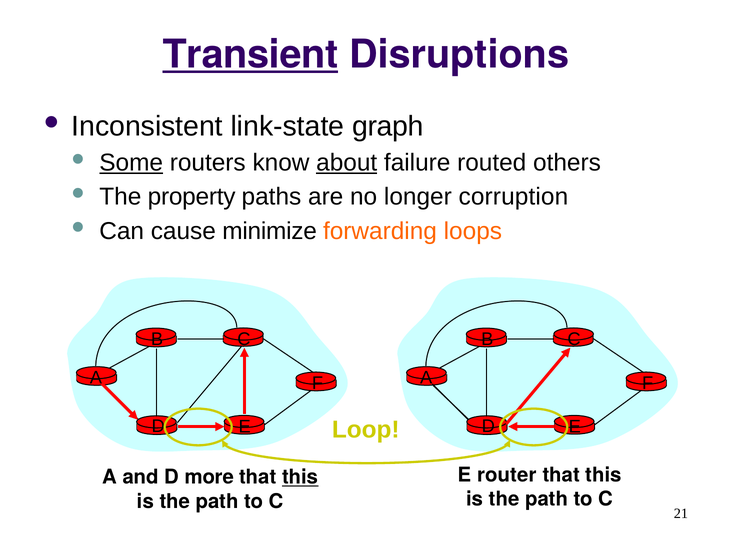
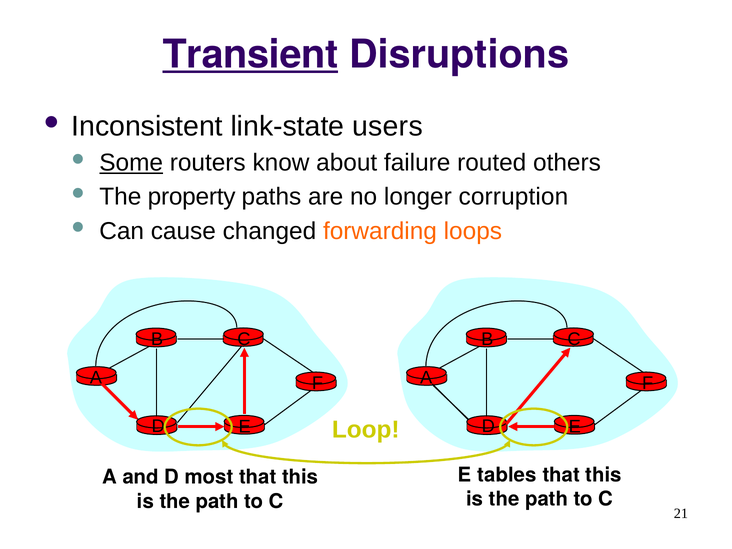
graph: graph -> users (388, 126)
about underline: present -> none (347, 163)
minimize: minimize -> changed (269, 231)
router: router -> tables (507, 475)
more: more -> most (209, 477)
this underline: present -> none (300, 477)
